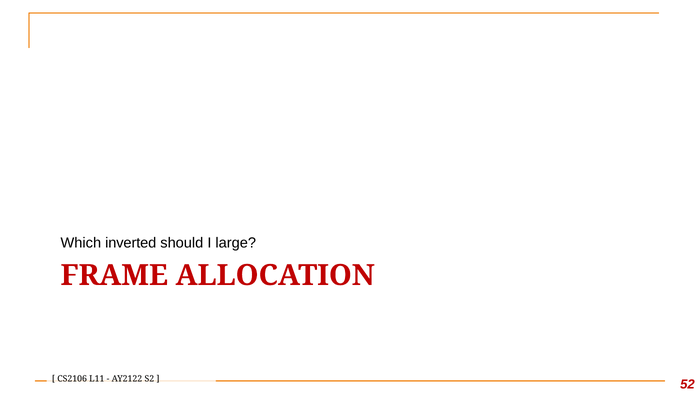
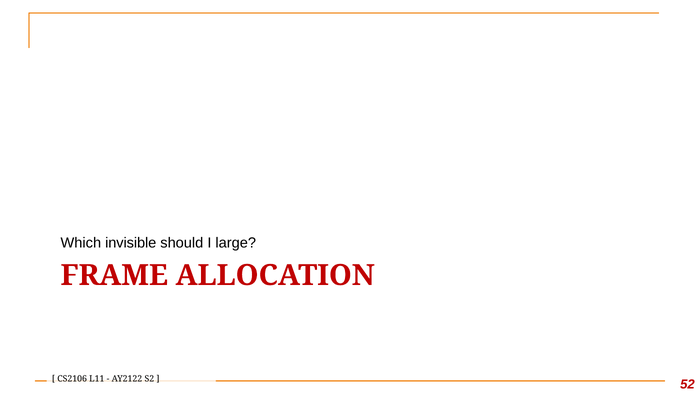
inverted: inverted -> invisible (131, 243)
